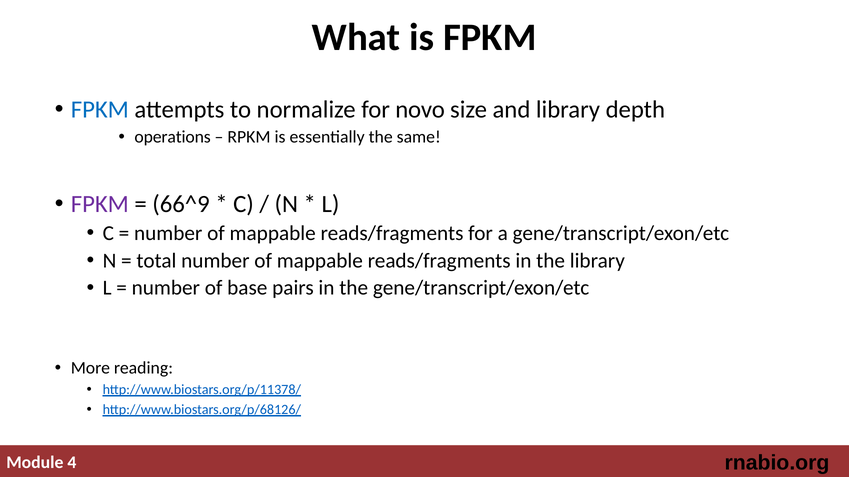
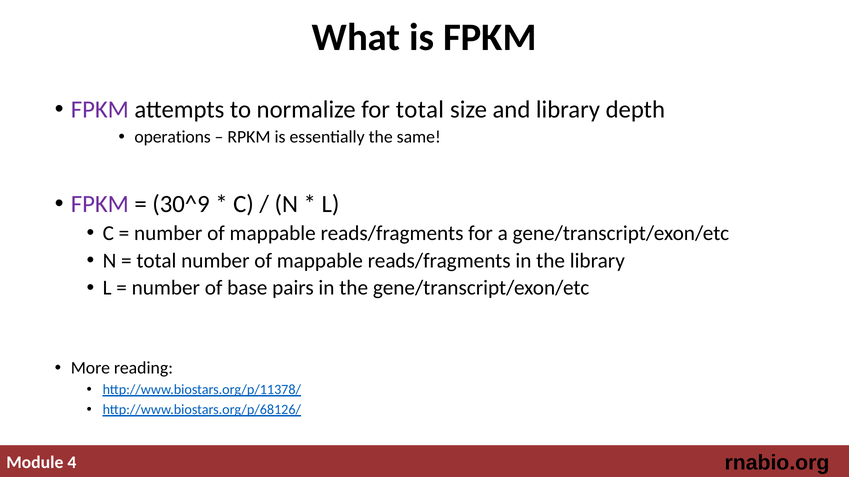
FPKM colour: blue -> purple (100, 110)
for novo: novo -> total (420, 110)
66^9: 66^9 -> 30^9 (181, 204)
